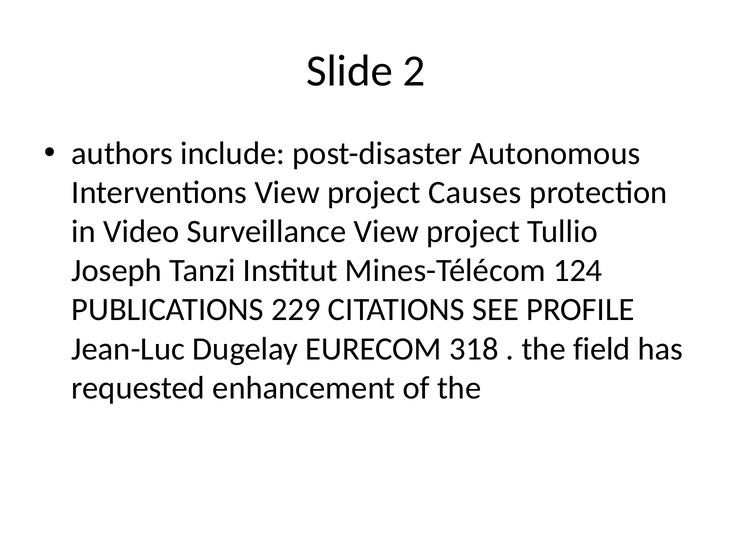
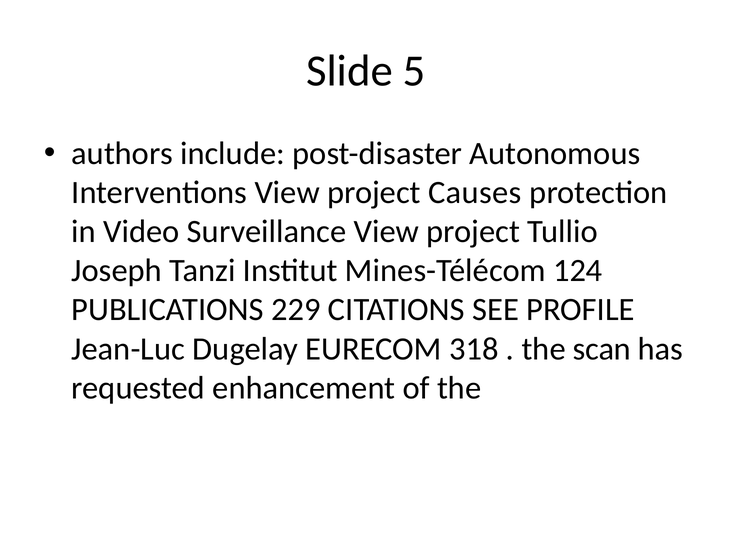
2: 2 -> 5 (414, 71)
field: field -> scan (602, 349)
